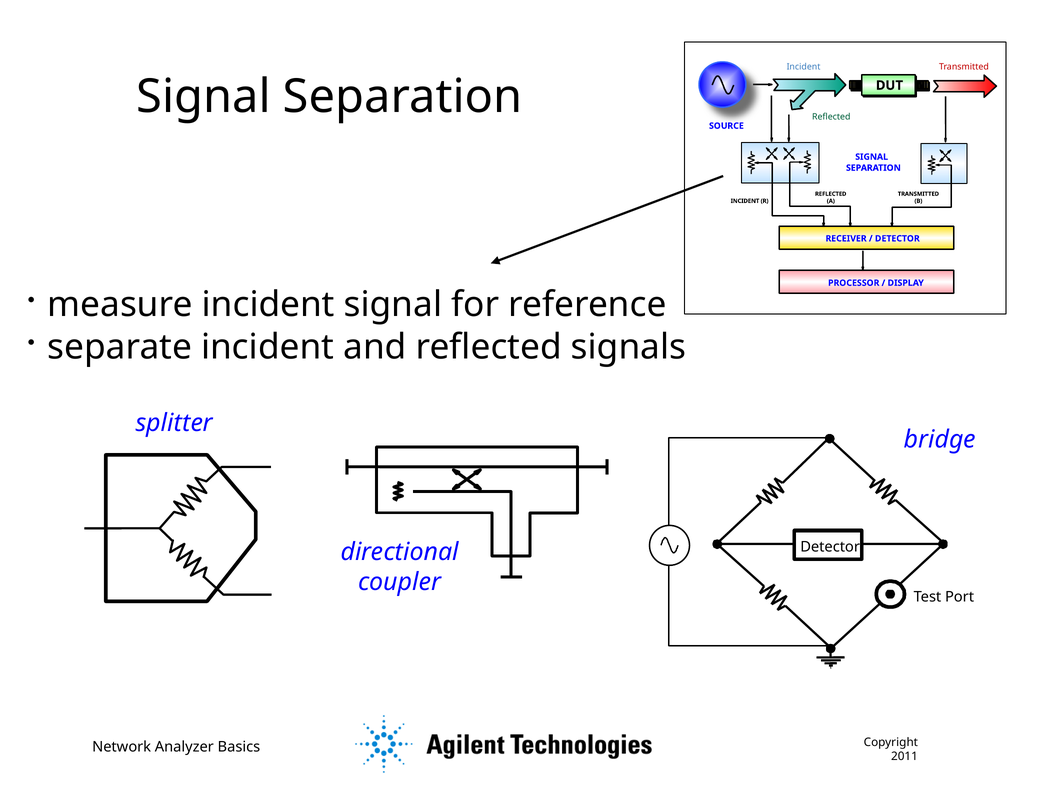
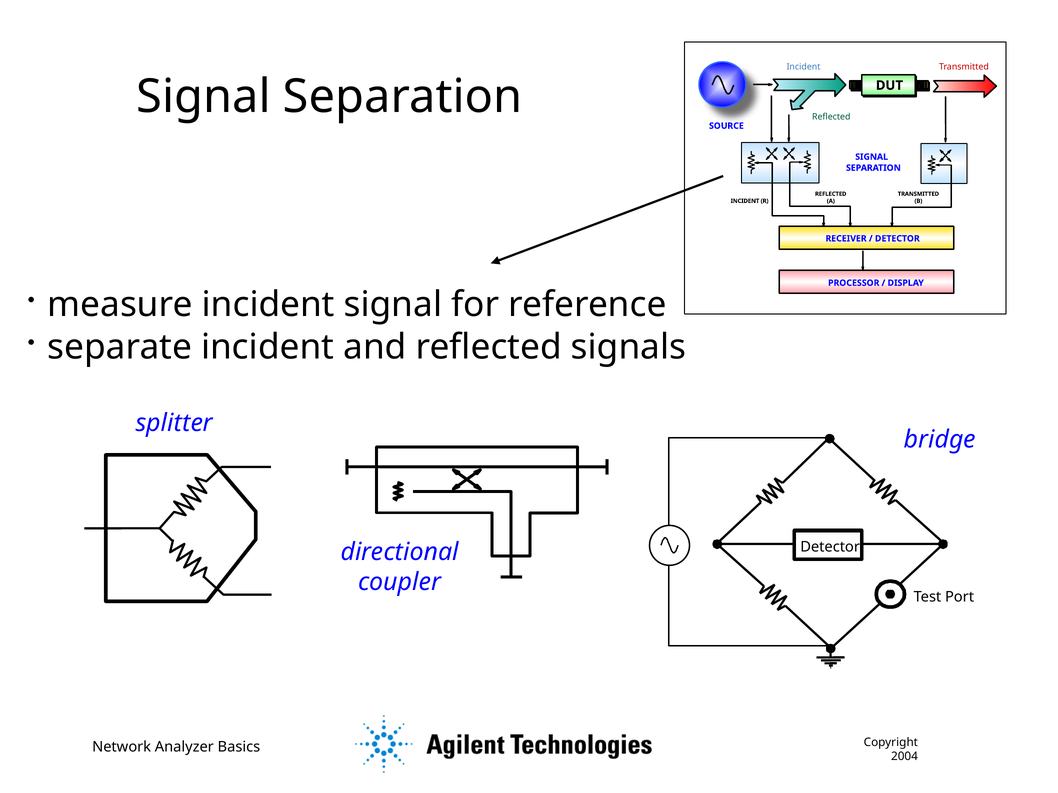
2011: 2011 -> 2004 (904, 757)
